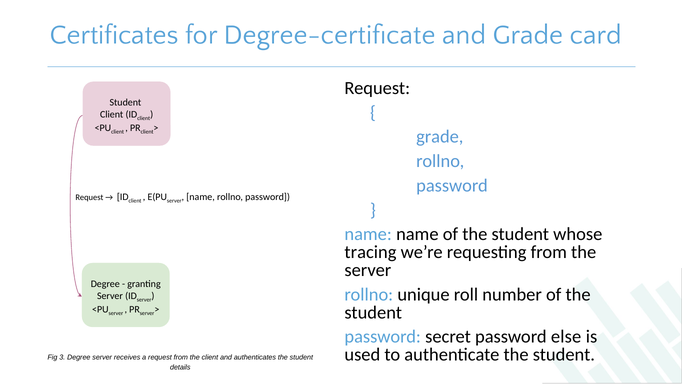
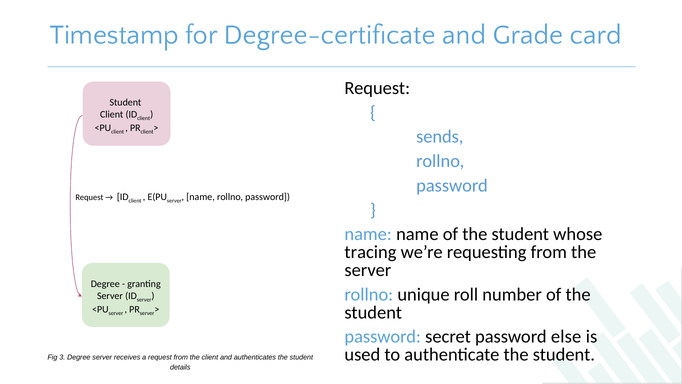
Certificates: Certificates -> Timestamp (114, 35)
grade: grade -> sends (440, 137)
